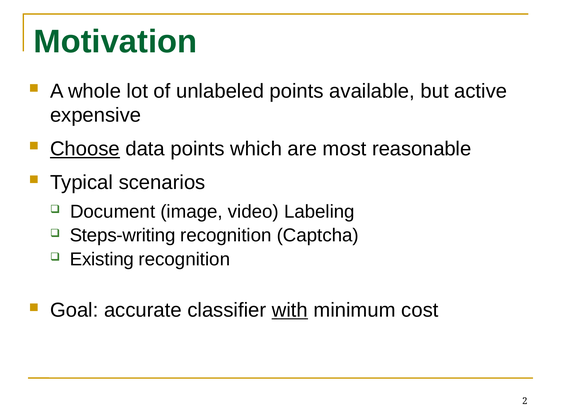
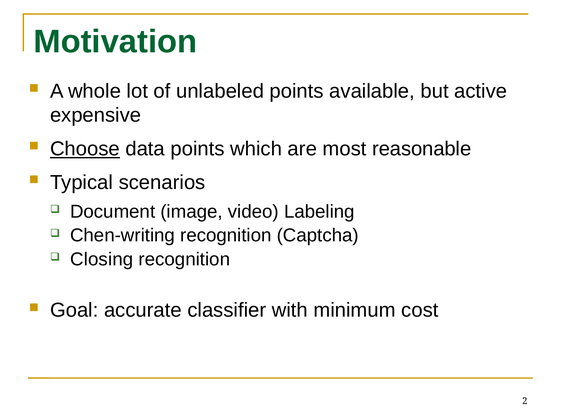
Steps-writing: Steps-writing -> Chen-writing (123, 236)
Existing: Existing -> Closing (102, 260)
with underline: present -> none (290, 311)
